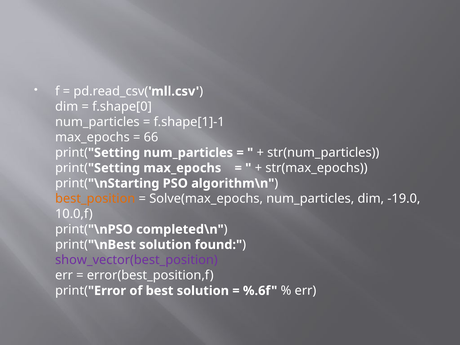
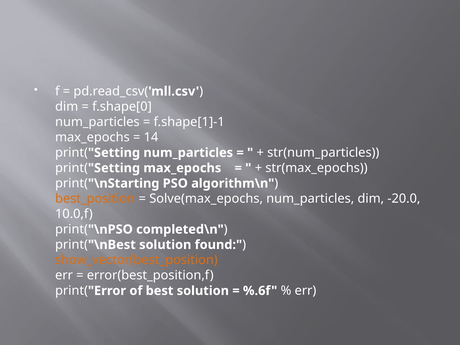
66: 66 -> 14 (151, 137)
-19.0: -19.0 -> -20.0 (404, 199)
show_vector(best_position colour: purple -> orange (136, 260)
